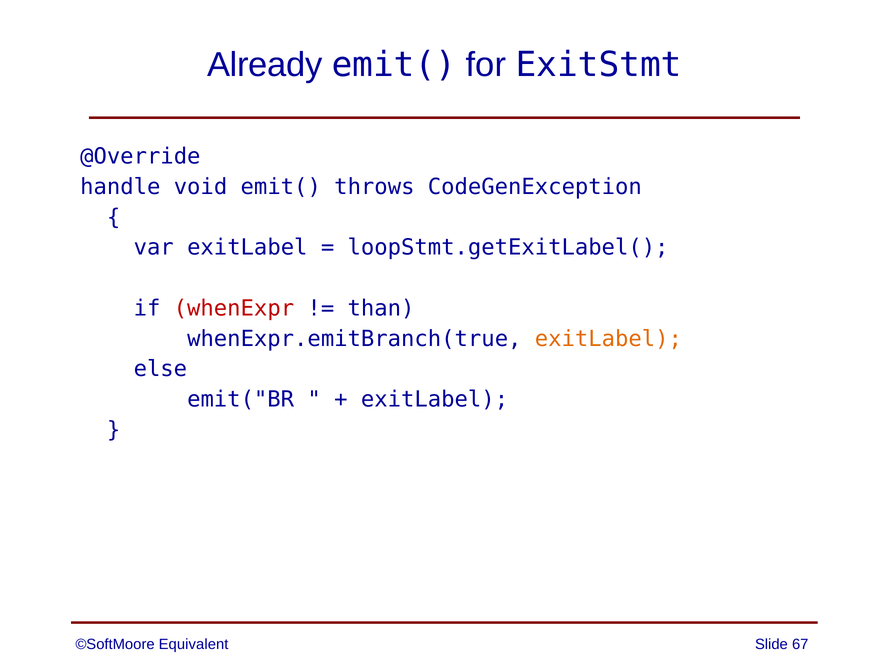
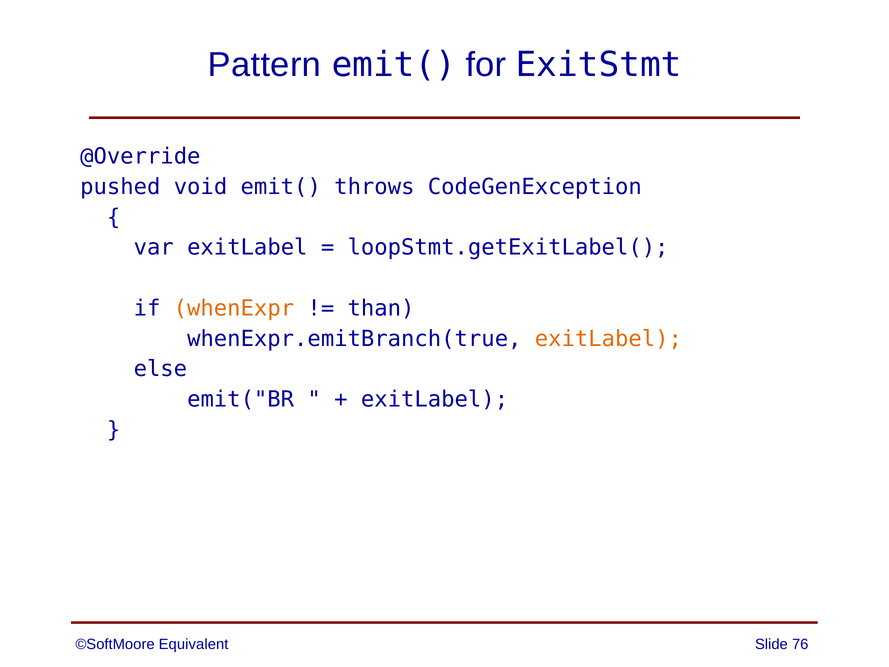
Already: Already -> Pattern (264, 65)
handle: handle -> pushed (120, 187)
whenExpr colour: red -> orange (234, 308)
67: 67 -> 76 (800, 644)
